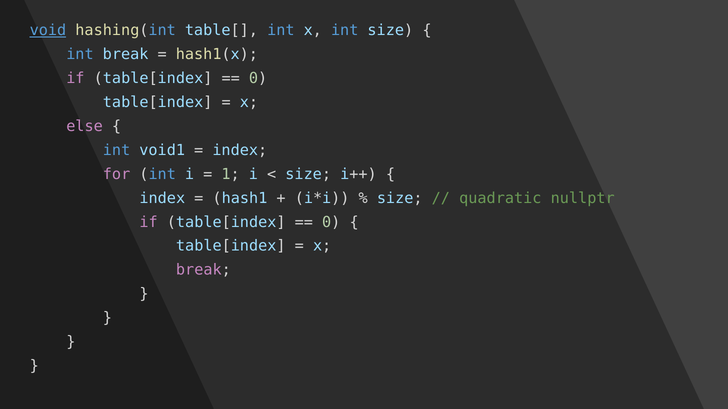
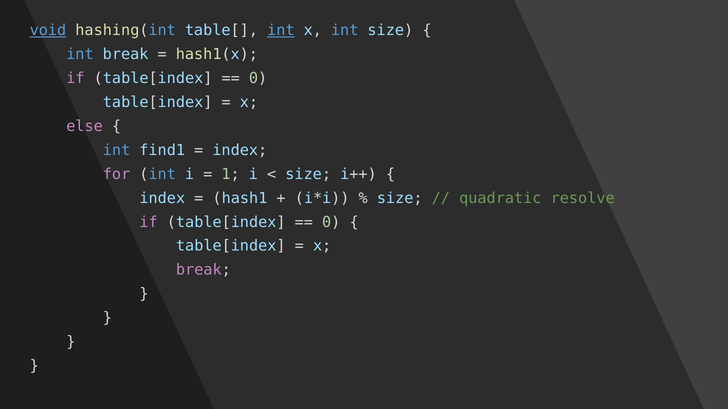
int underline: none -> present (281, 30)
void1: void1 -> find1 (162, 150)
nullptr: nullptr -> resolve (583, 198)
